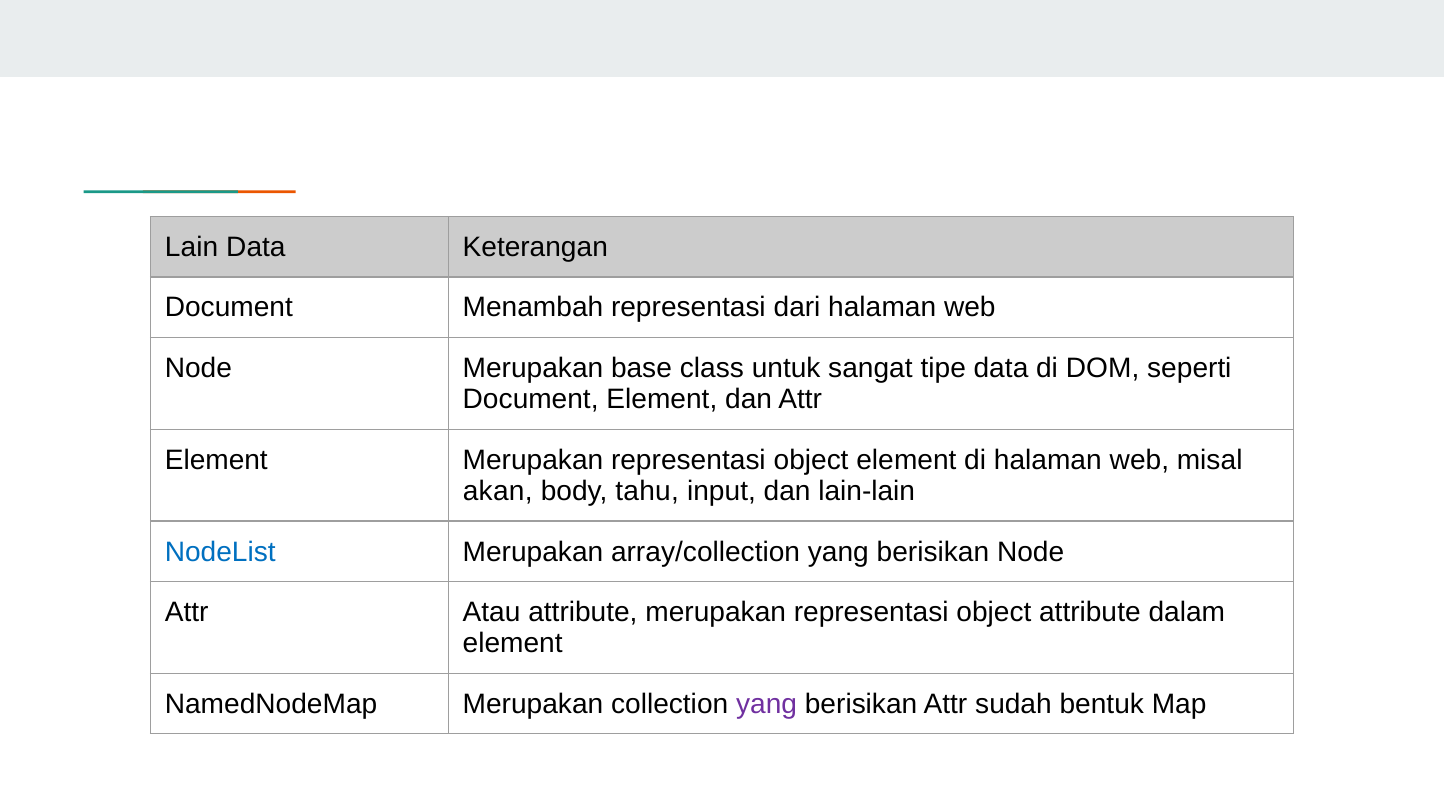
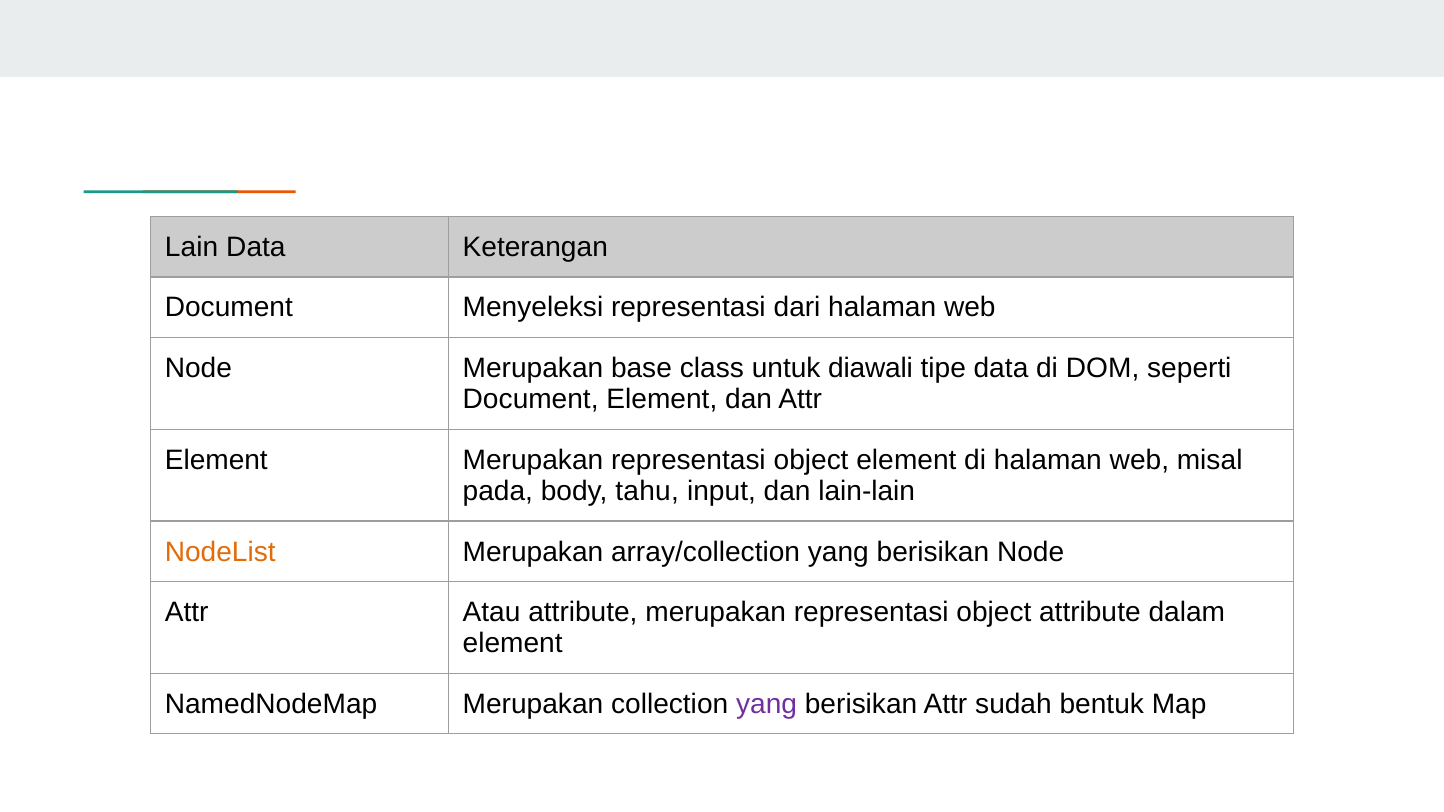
Menambah: Menambah -> Menyeleksi (533, 308)
sangat: sangat -> diawali (871, 368)
akan: akan -> pada (498, 492)
NodeList colour: blue -> orange (220, 552)
